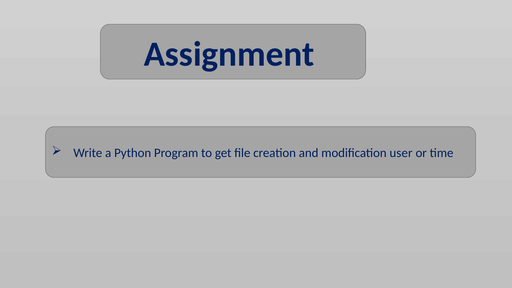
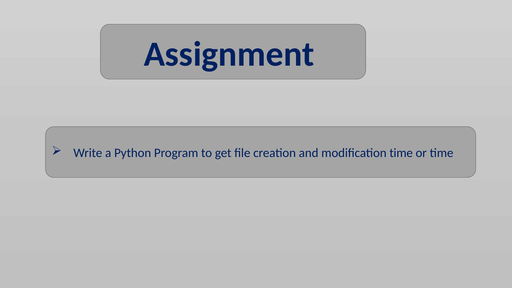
modification user: user -> time (401, 153)
